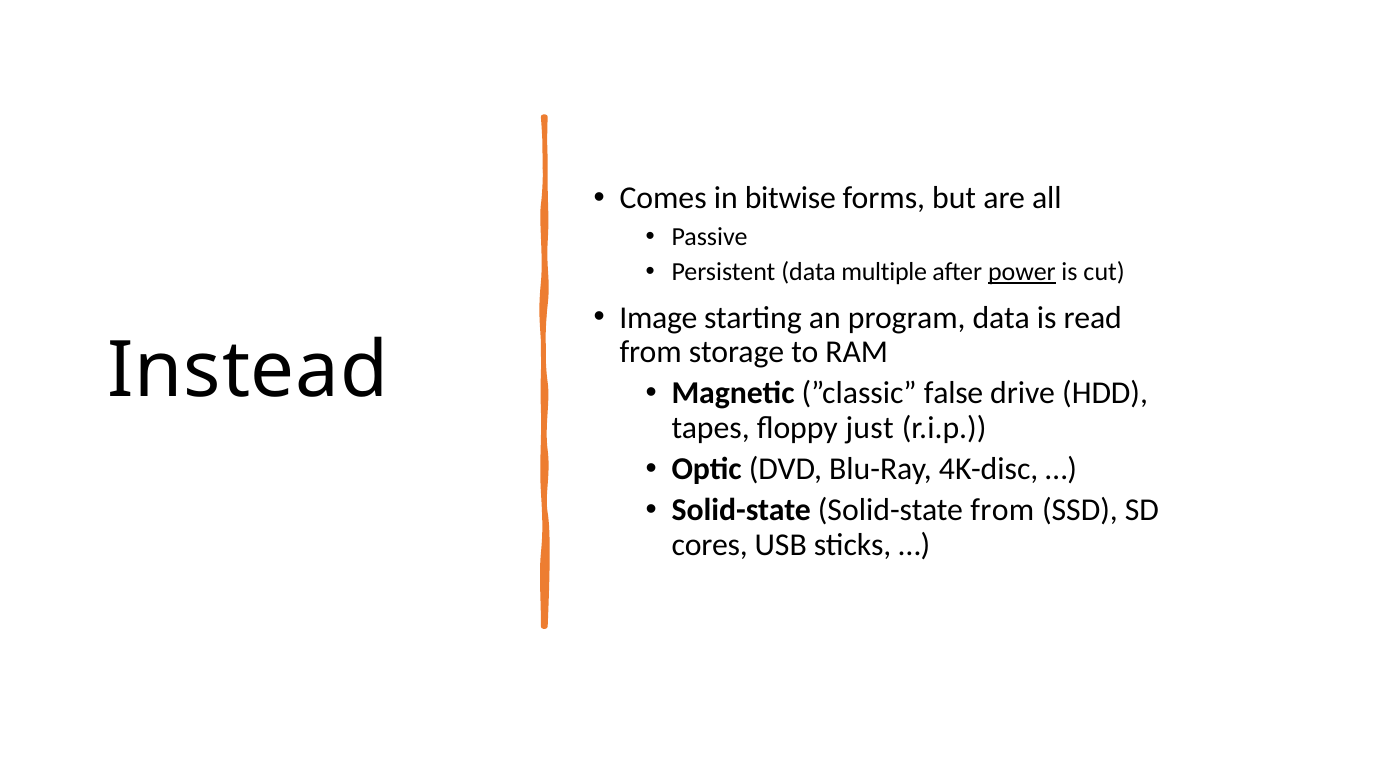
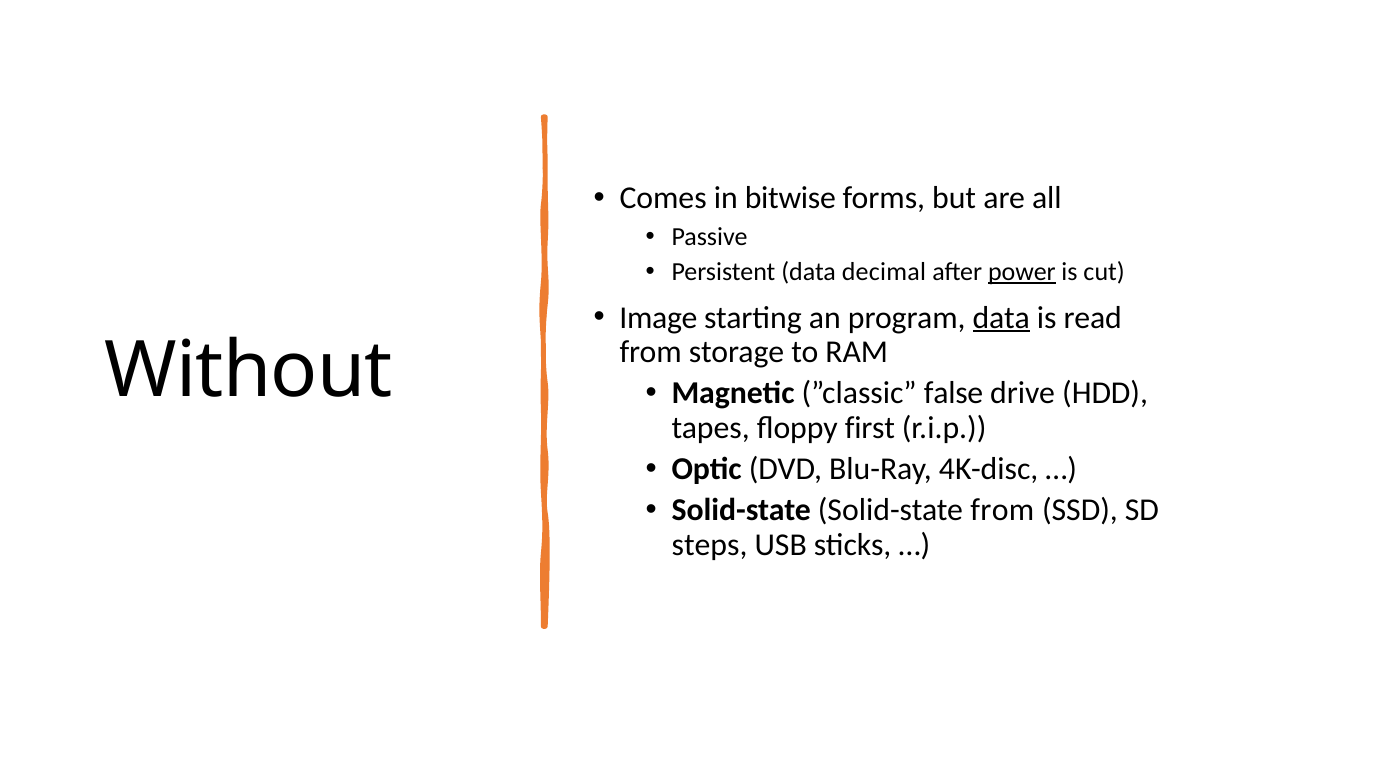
multiple: multiple -> decimal (884, 272)
data underline: none -> present (1001, 318)
Instead: Instead -> Without (249, 371)
just: just -> first (870, 428)
cores: cores -> steps (710, 545)
